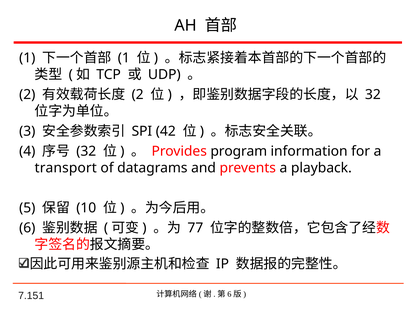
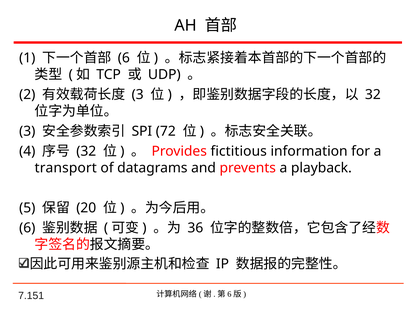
1: 1 -> 6 (124, 58)
2: 2 -> 3 (138, 95)
42: 42 -> 72 (166, 131)
program: program -> fictitious (239, 151)
10: 10 -> 20 (86, 208)
77: 77 -> 36 (195, 228)
